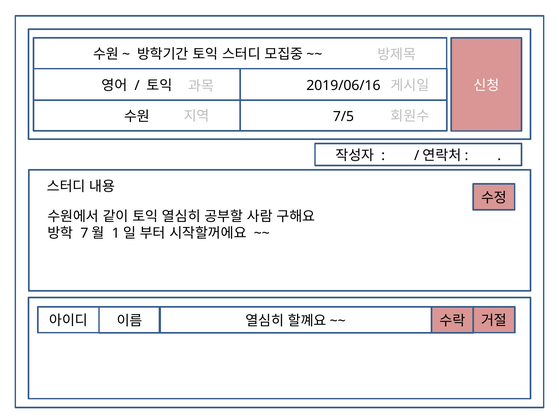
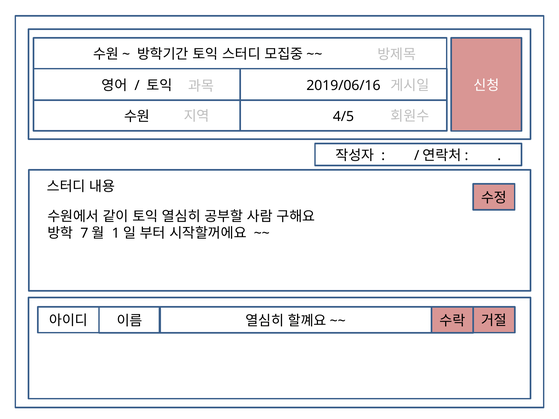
7/5: 7/5 -> 4/5 (343, 117)
